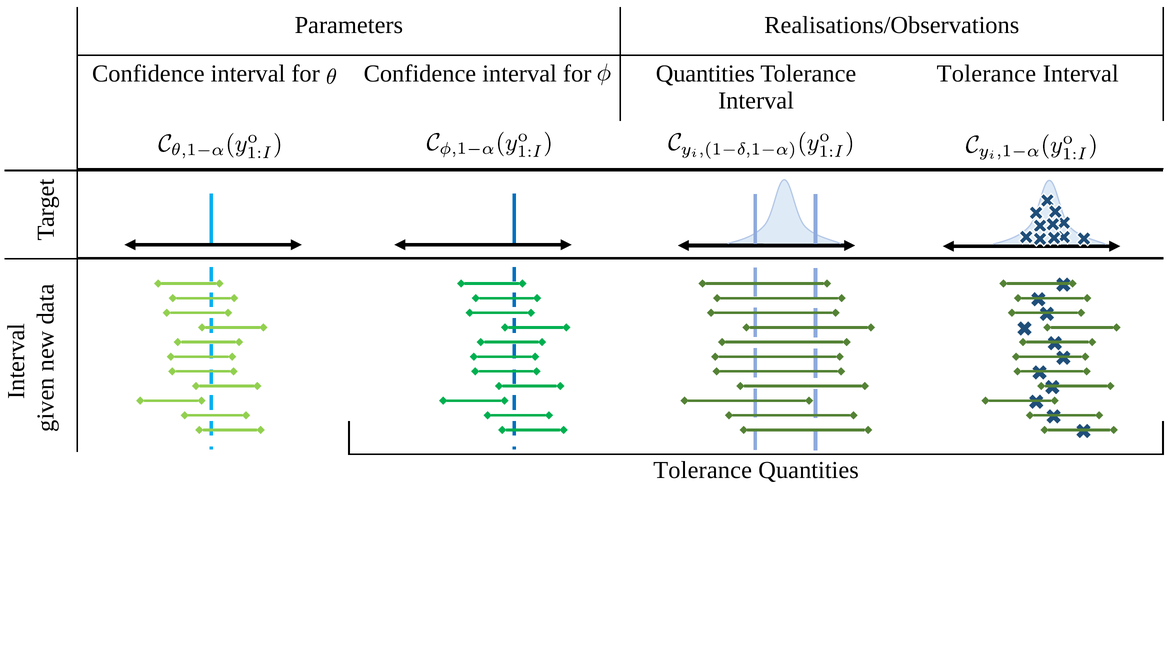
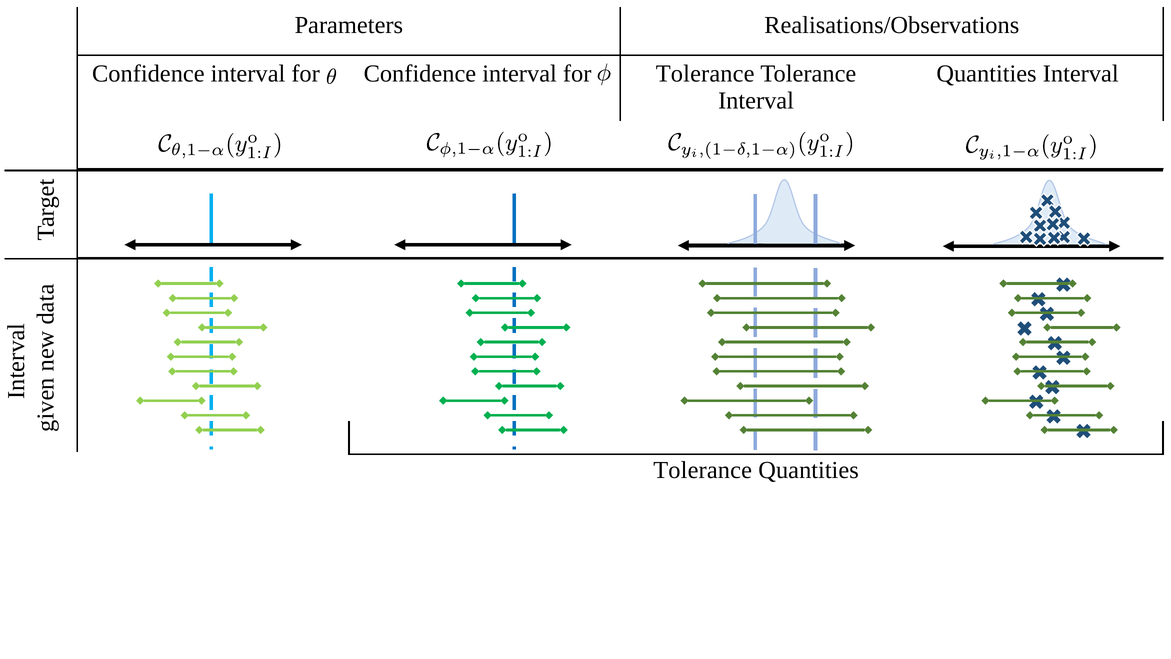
for Quantities: Quantities -> Tolerance (705, 73)
Tolerance: Tolerance -> Quantities (987, 73)
